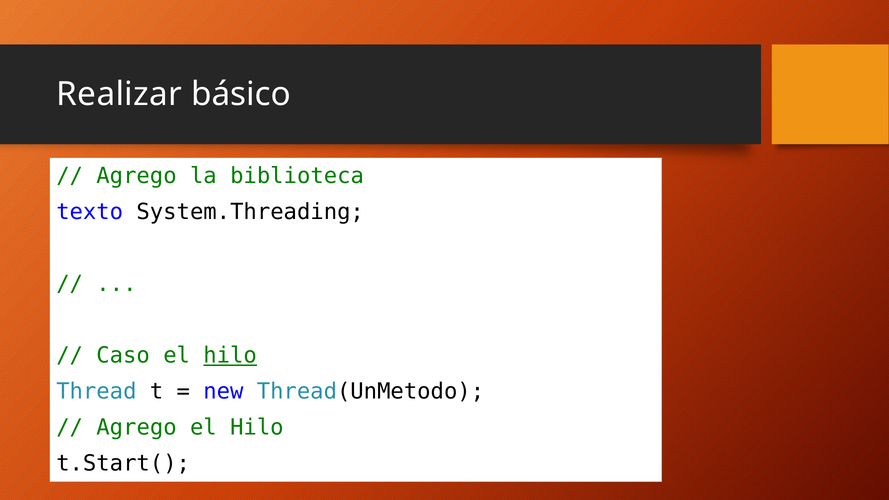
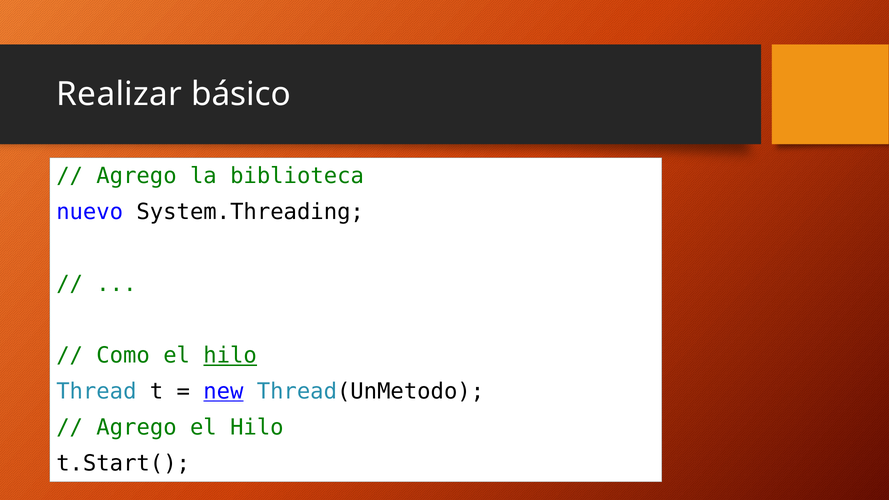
texto: texto -> nuevo (90, 212)
Caso: Caso -> Como (123, 356)
new underline: none -> present (223, 392)
